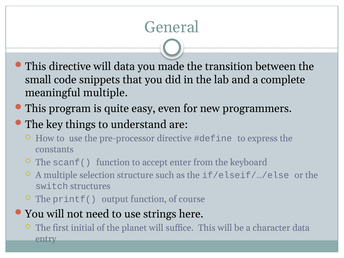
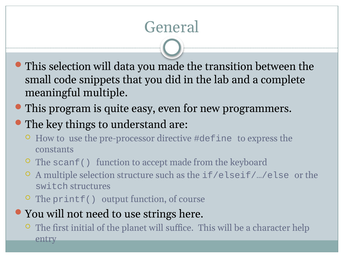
This directive: directive -> selection (70, 67)
accept enter: enter -> made (181, 162)
character data: data -> help (301, 228)
